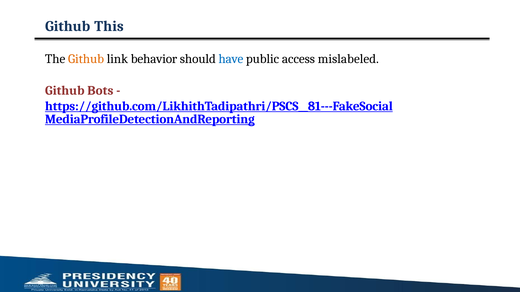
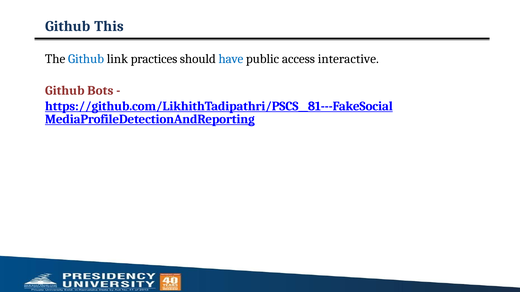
Github colour: orange -> blue (86, 59)
behavior: behavior -> practices (154, 59)
mislabeled: mislabeled -> interactive (348, 59)
